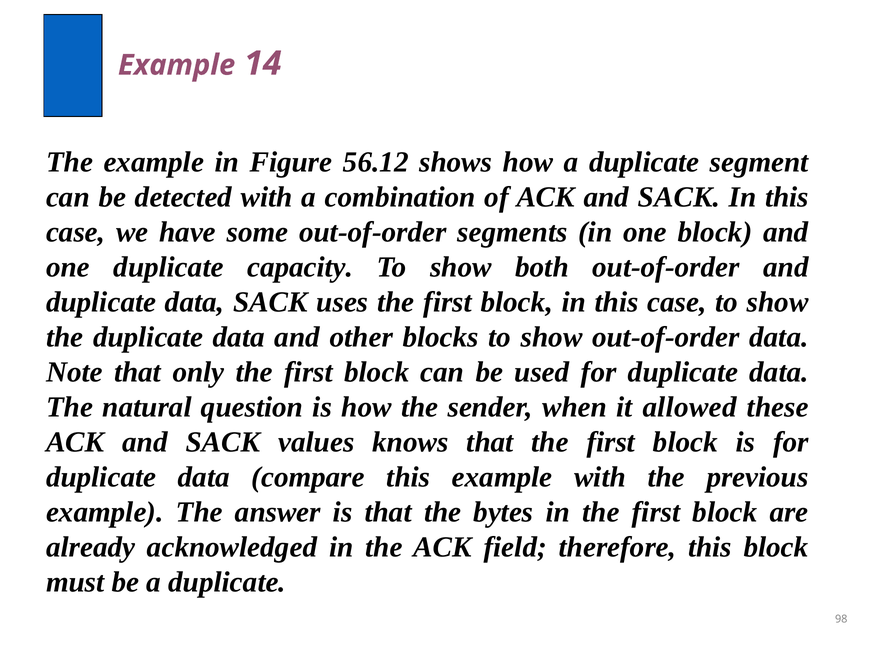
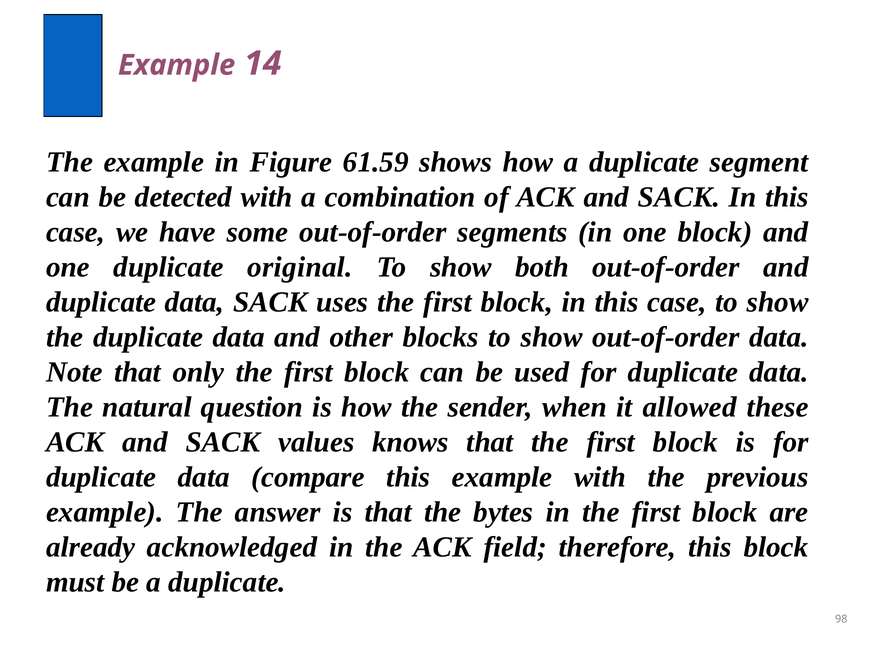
56.12: 56.12 -> 61.59 (376, 162)
capacity: capacity -> original (300, 267)
